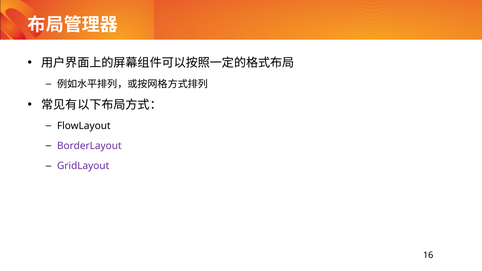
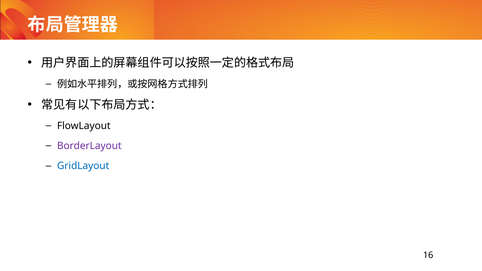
GridLayout colour: purple -> blue (83, 166)
